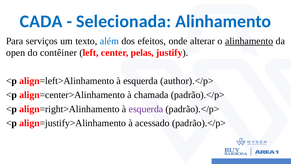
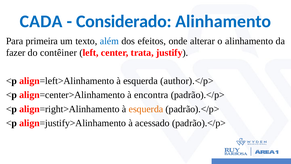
Selecionada: Selecionada -> Considerado (124, 21)
serviços: serviços -> primeira (42, 41)
alinhamento underline: present -> none (249, 41)
open: open -> fazer (16, 53)
pelas: pelas -> trata (142, 53)
chamada: chamada -> encontra (151, 95)
esquerda colour: purple -> orange (146, 109)
